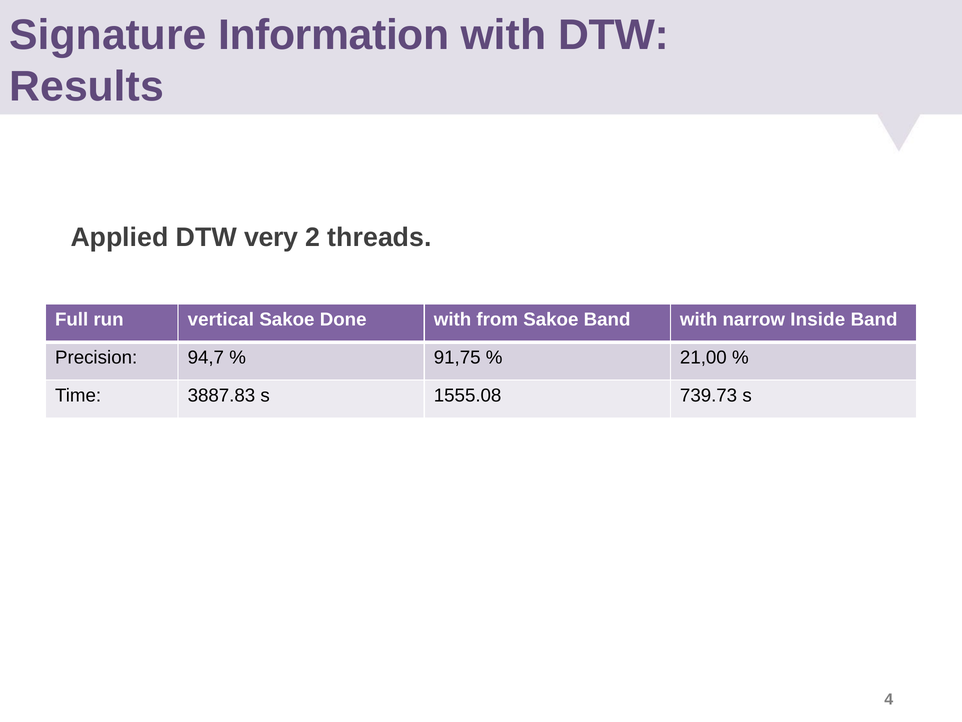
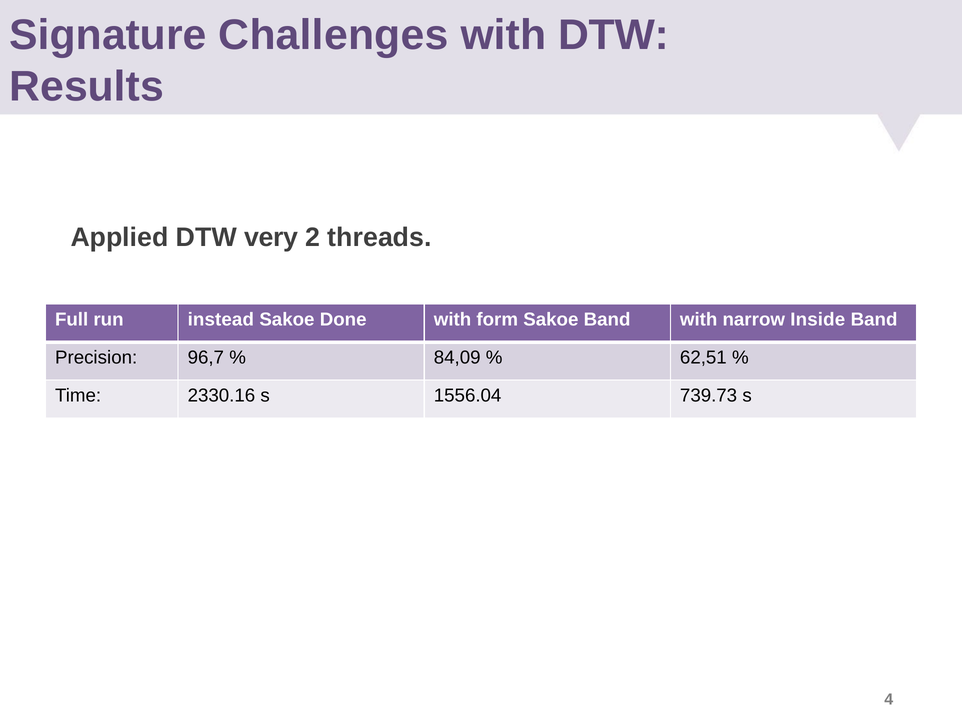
Information: Information -> Challenges (333, 35)
vertical: vertical -> instead (221, 320)
from: from -> form (497, 320)
94,7: 94,7 -> 96,7 (206, 357)
91,75: 91,75 -> 84,09 (457, 357)
21,00: 21,00 -> 62,51 (703, 357)
3887.83: 3887.83 -> 2330.16 (221, 395)
1555.08: 1555.08 -> 1556.04 (468, 395)
